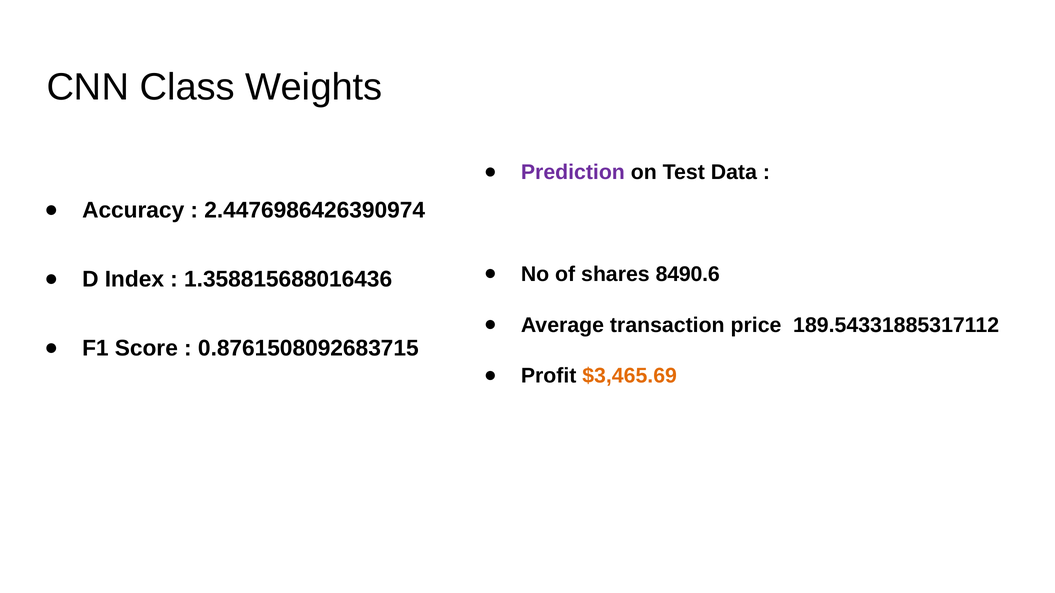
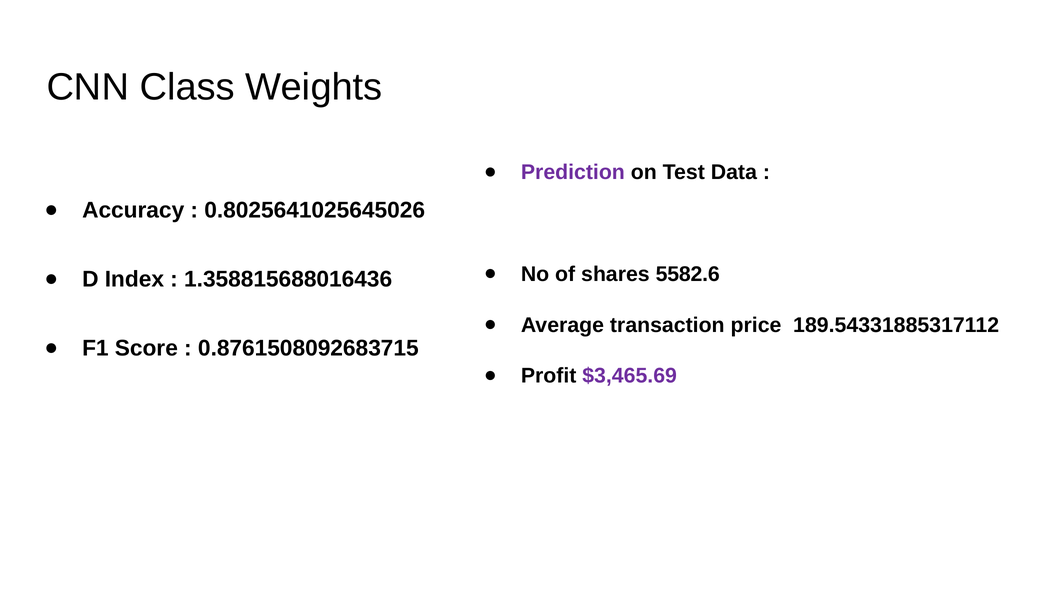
2.4476986426390974: 2.4476986426390974 -> 0.8025641025645026 (315, 211)
8490.6: 8490.6 -> 5582.6 (688, 274)
$3,465.69 colour: orange -> purple (630, 376)
